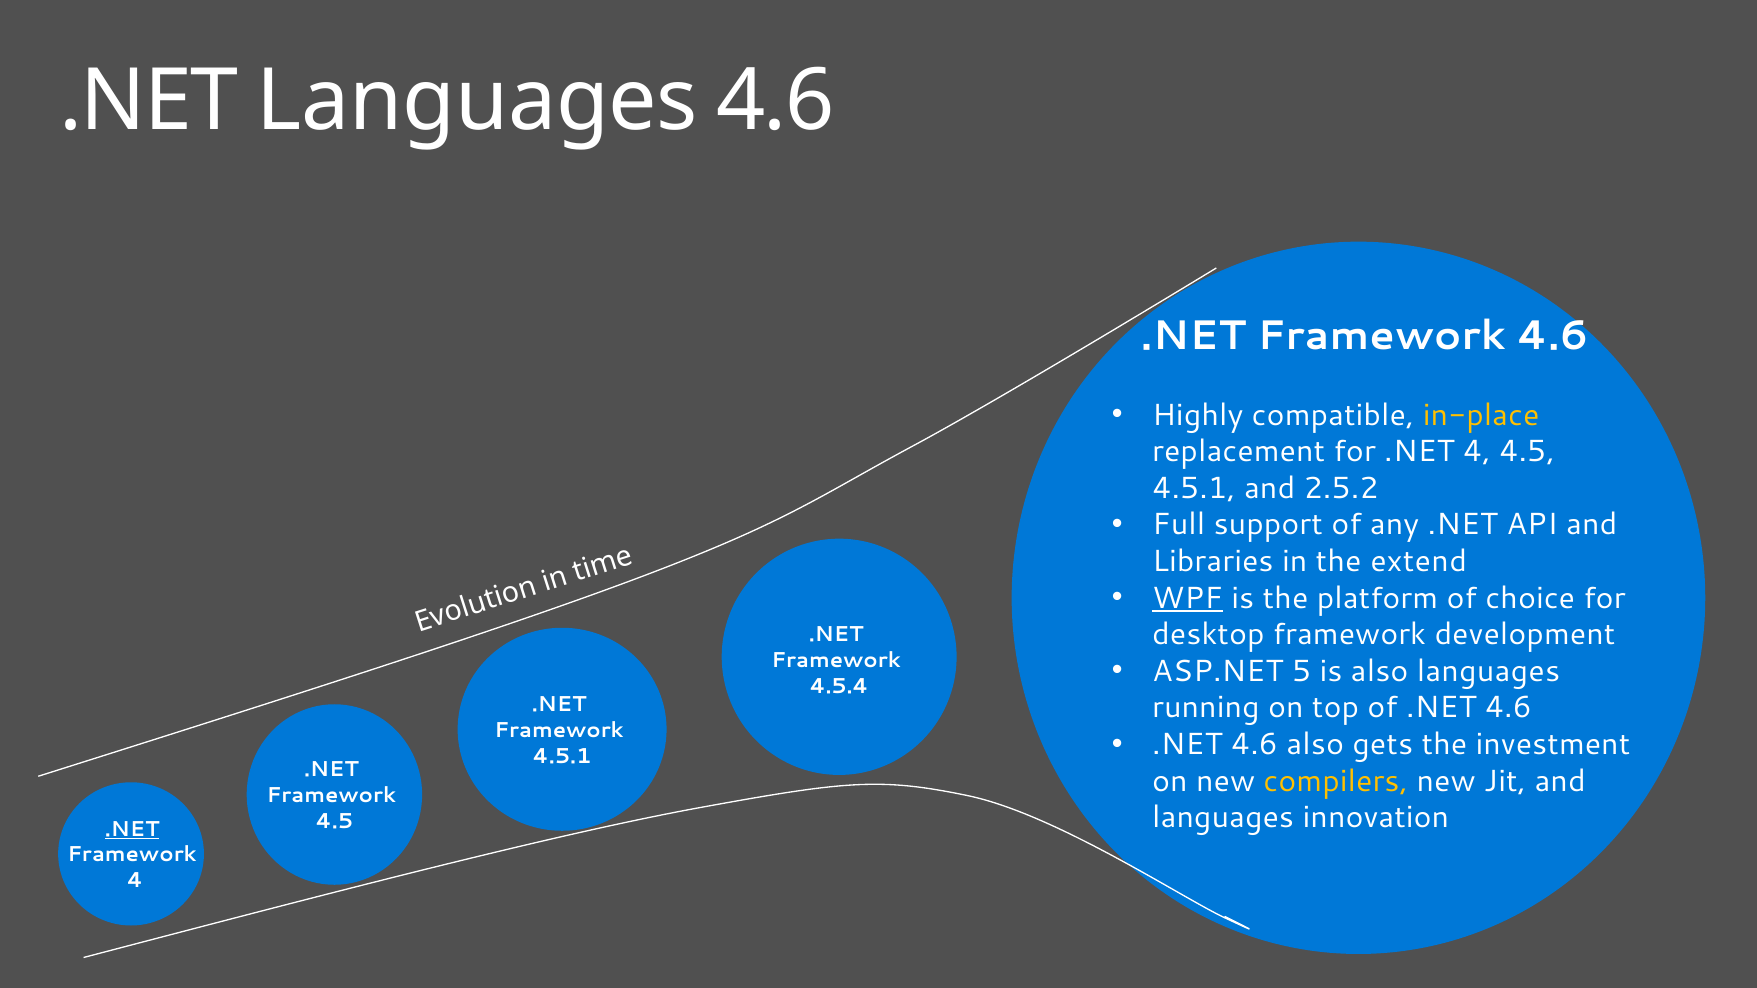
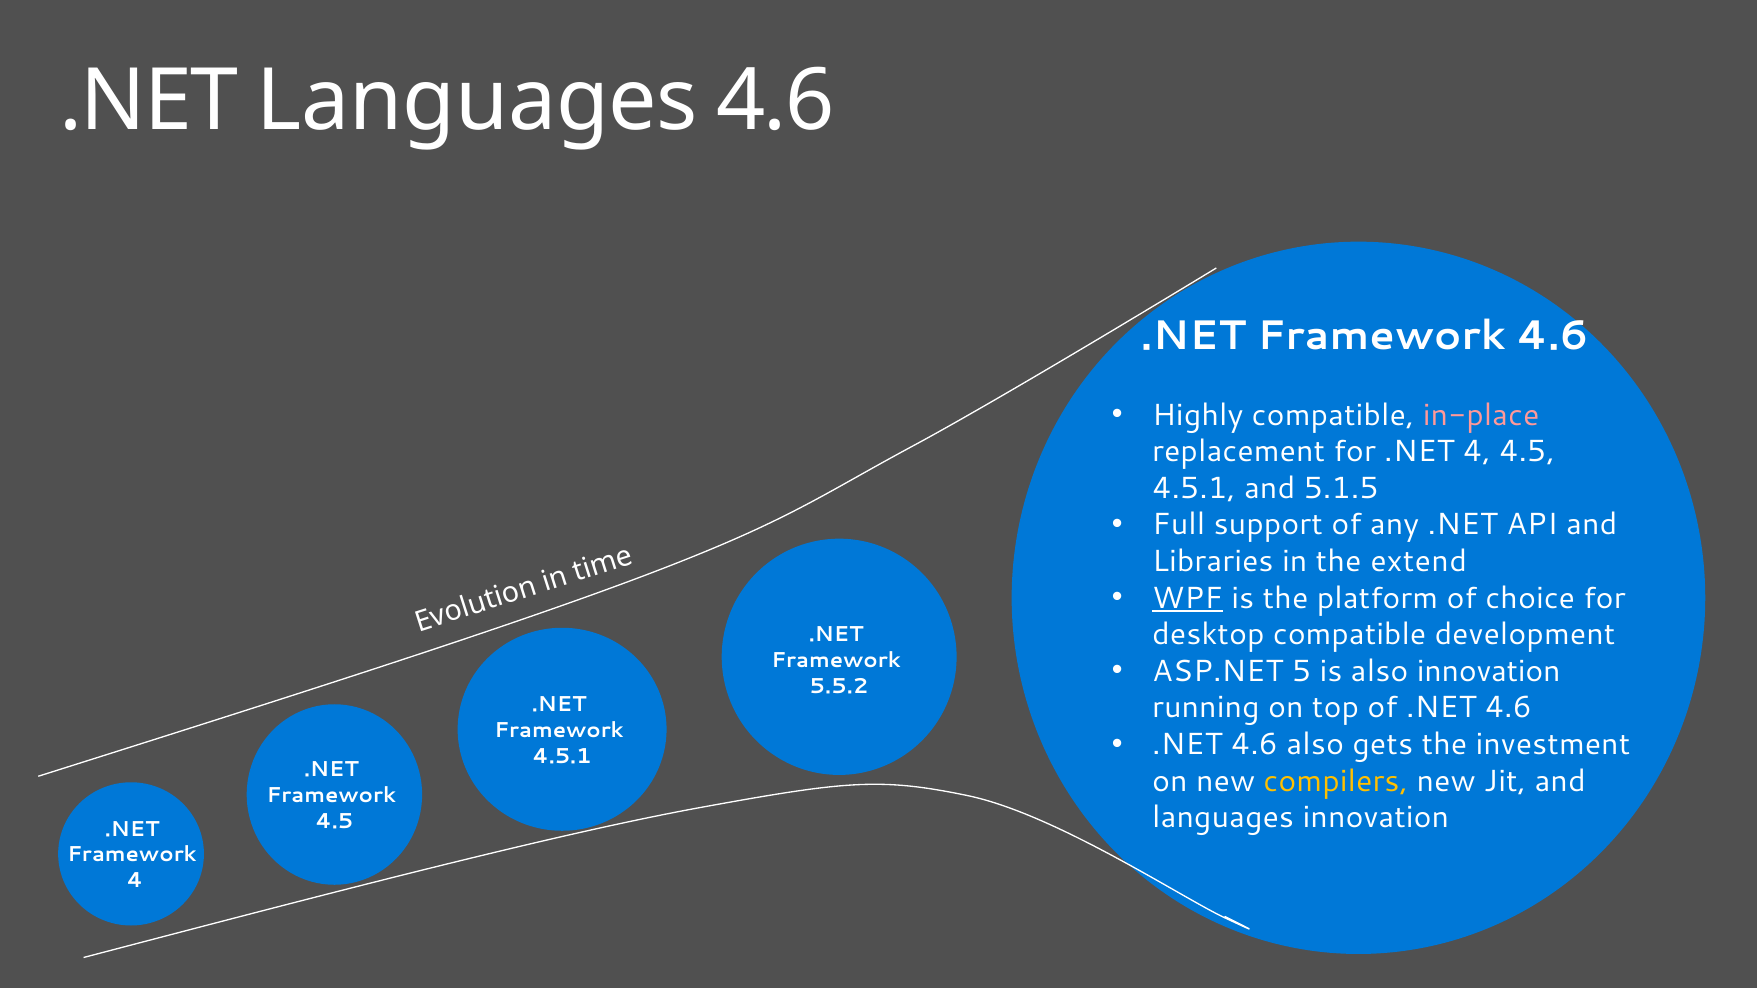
in-place colour: yellow -> pink (1481, 415)
2.5.2: 2.5.2 -> 5.1.5 (1341, 488)
desktop framework: framework -> compatible (1350, 635)
also languages: languages -> innovation (1489, 671)
4.5.4: 4.5.4 -> 5.5.2 (839, 686)
.NET underline: present -> none (132, 829)
